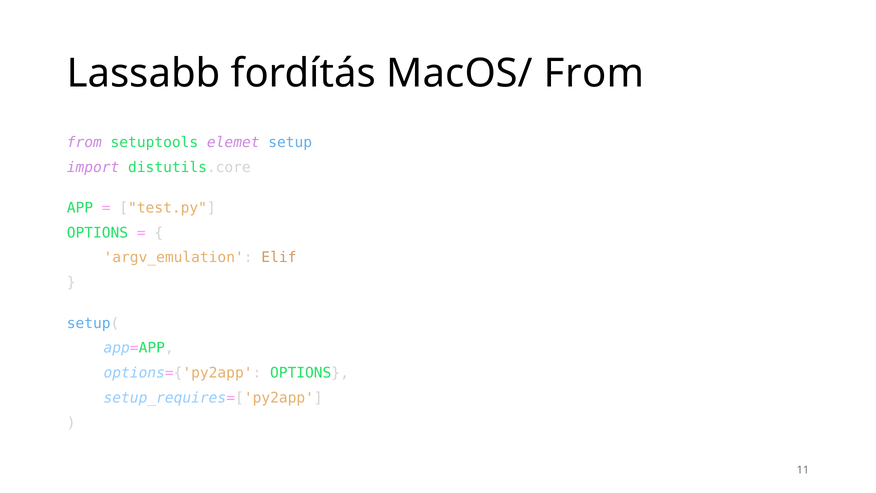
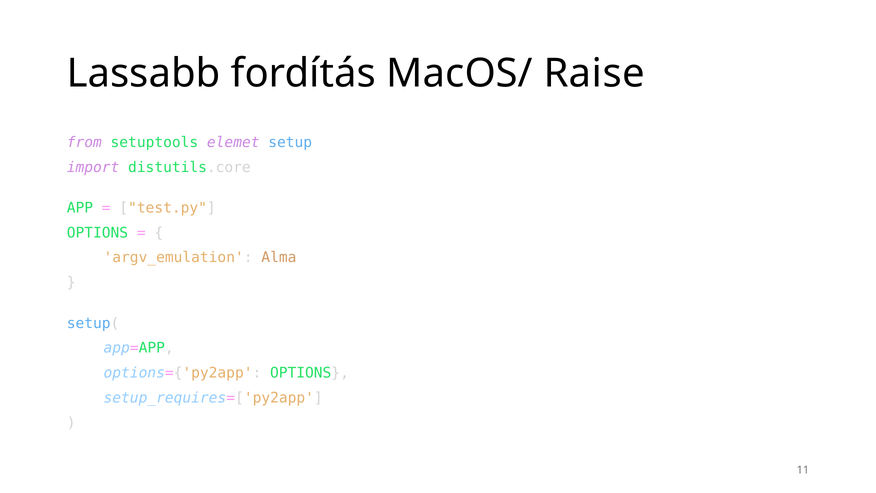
MacOS/ From: From -> Raise (594, 74)
Elif: Elif -> Alma (279, 258)
